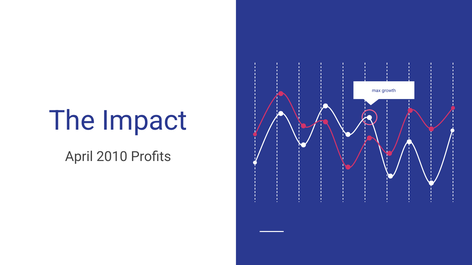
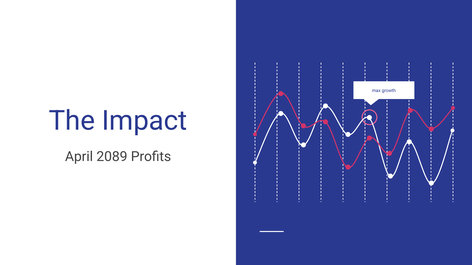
2010: 2010 -> 2089 (112, 157)
